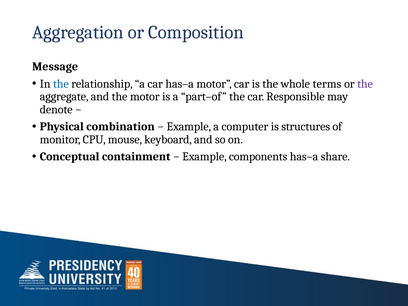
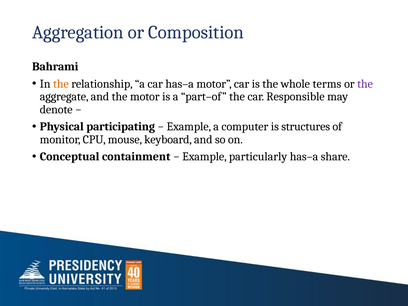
Message: Message -> Bahrami (55, 67)
the colour: blue -> orange (61, 84)
combination: combination -> participating (121, 127)
components: components -> particularly (258, 157)
